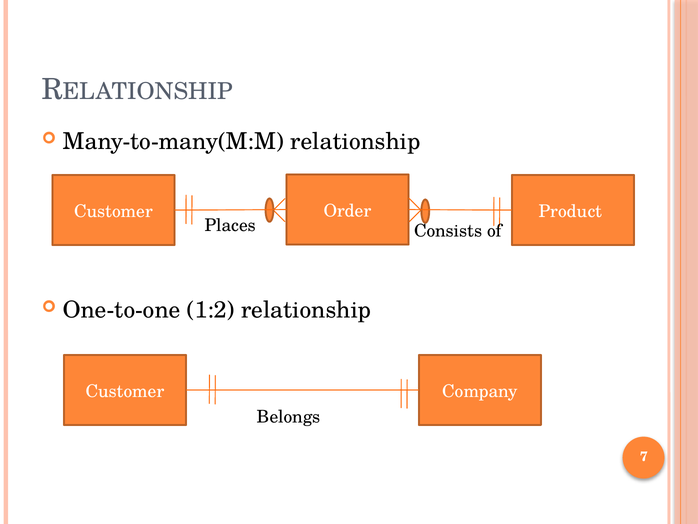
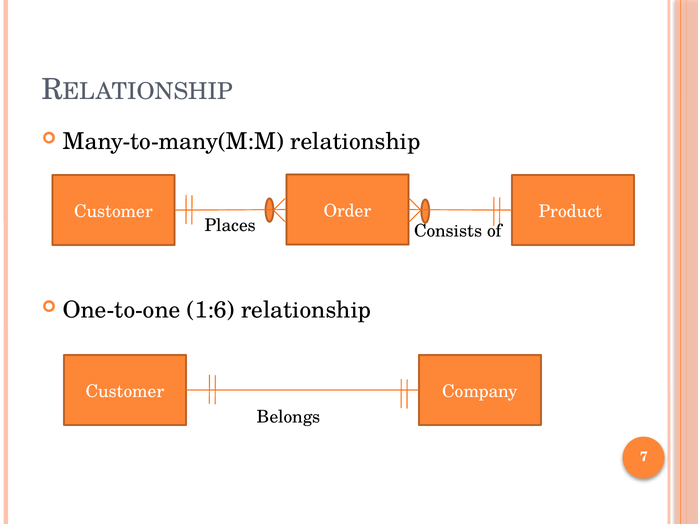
1:2: 1:2 -> 1:6 (211, 310)
